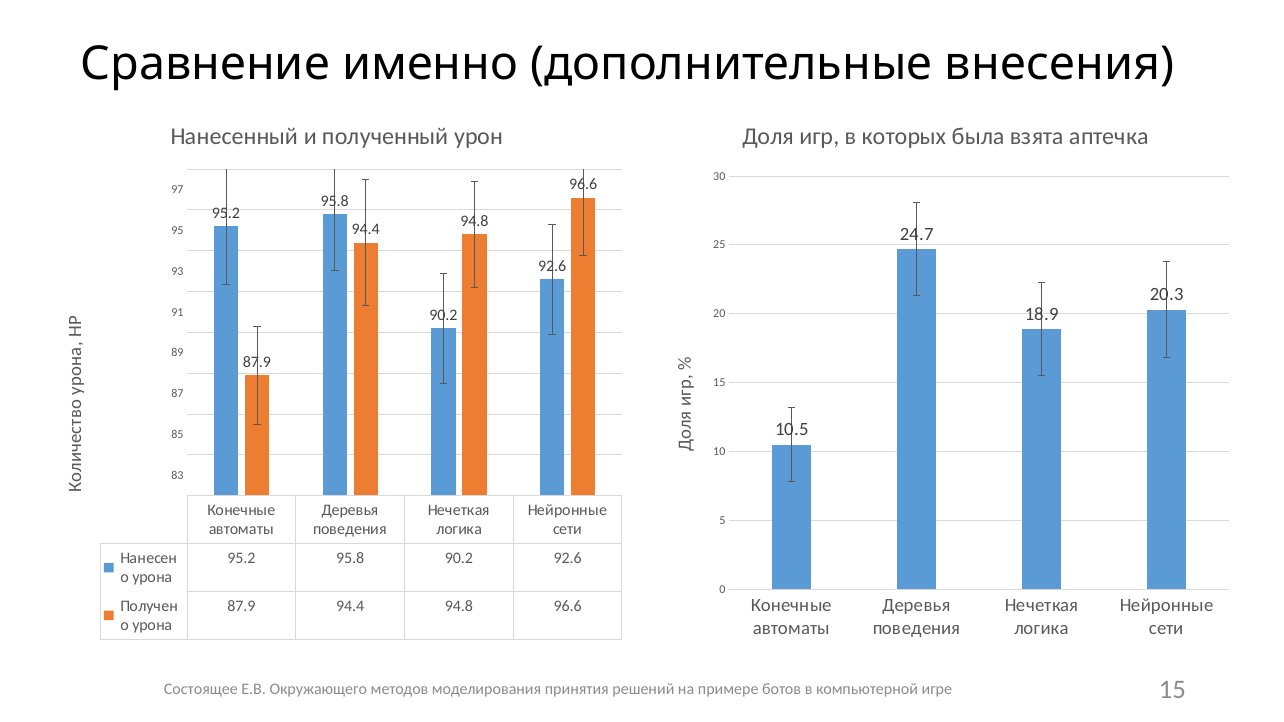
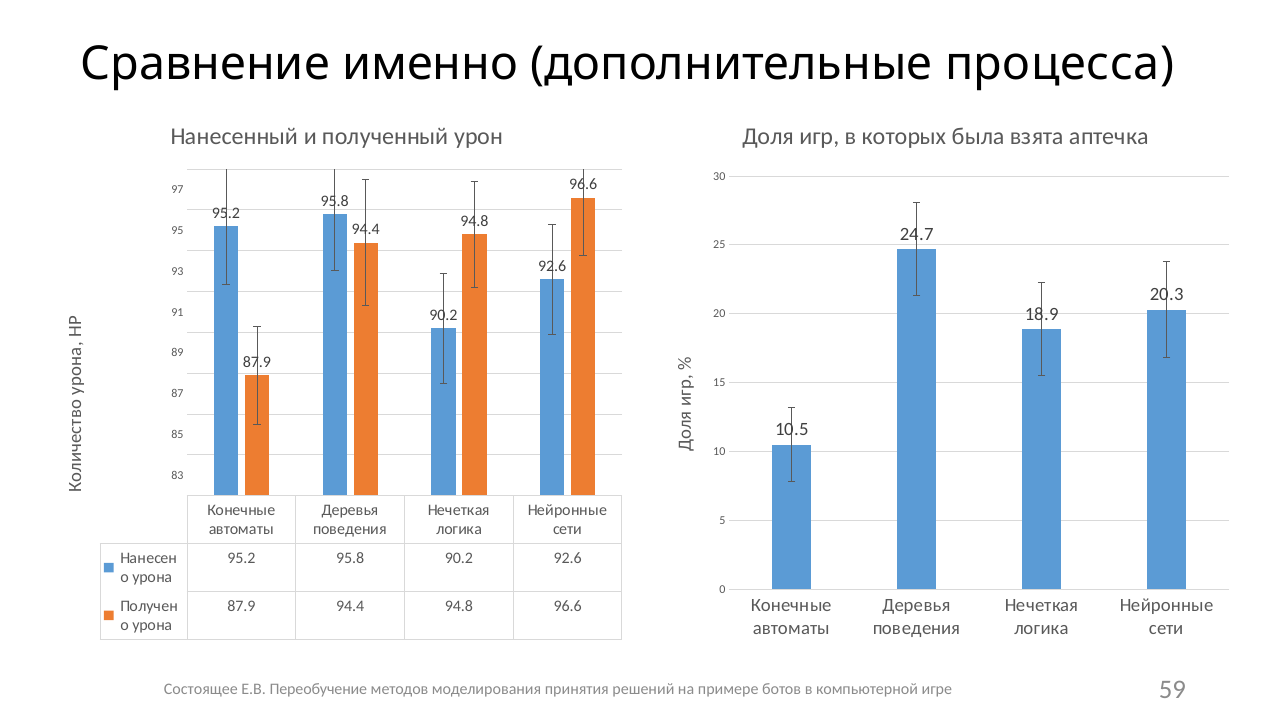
внесения: внесения -> процесса (1060, 64)
Окружающего: Окружающего -> Переобучение (318, 690)
игре 15: 15 -> 59 (1173, 690)
